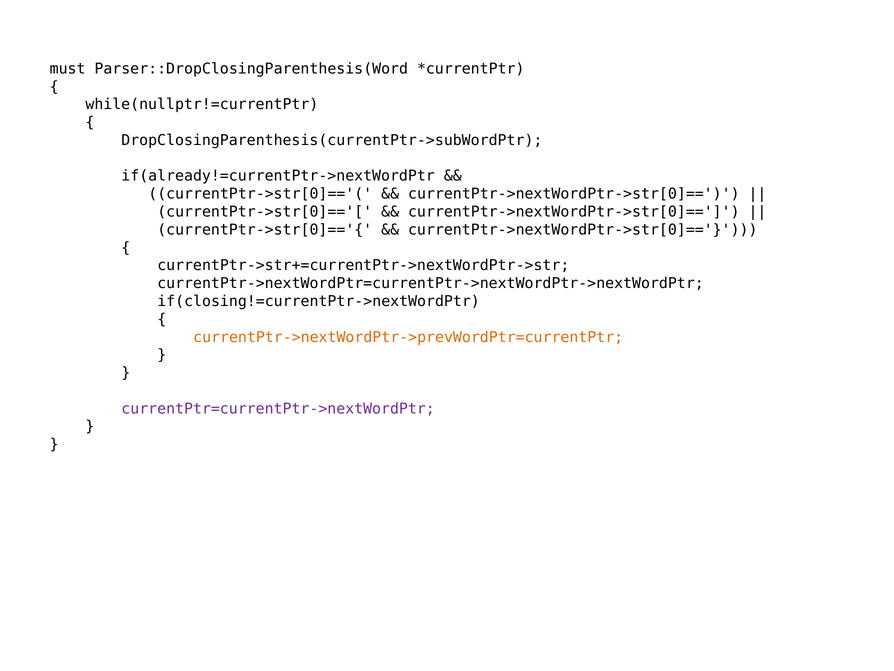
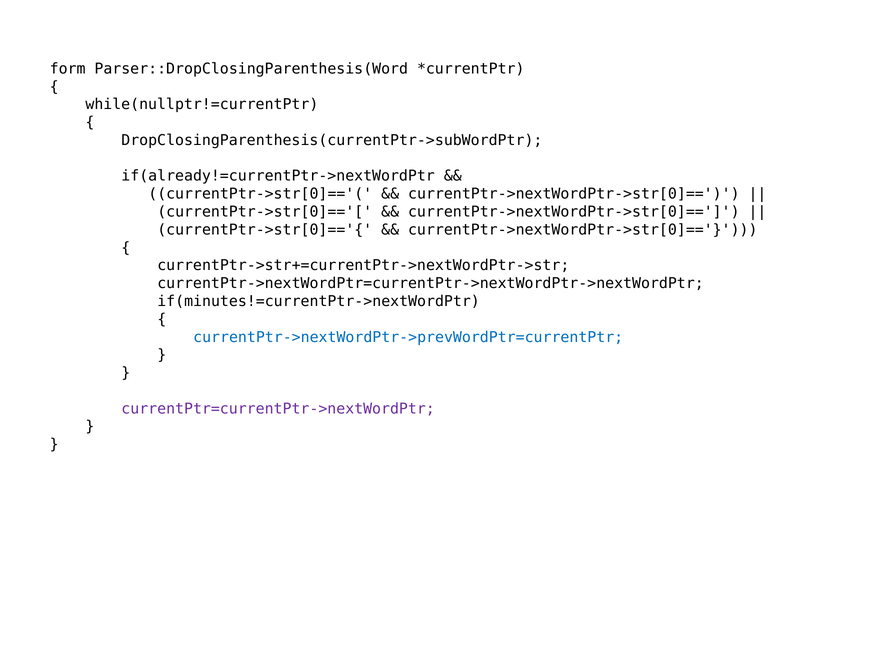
must: must -> form (68, 69)
if(closing!=currentPtr->nextWordPtr: if(closing!=currentPtr->nextWordPtr -> if(minutes!=currentPtr->nextWordPtr (319, 301)
currentPtr->nextWordPtr->prevWordPtr=currentPtr colour: orange -> blue (408, 337)
